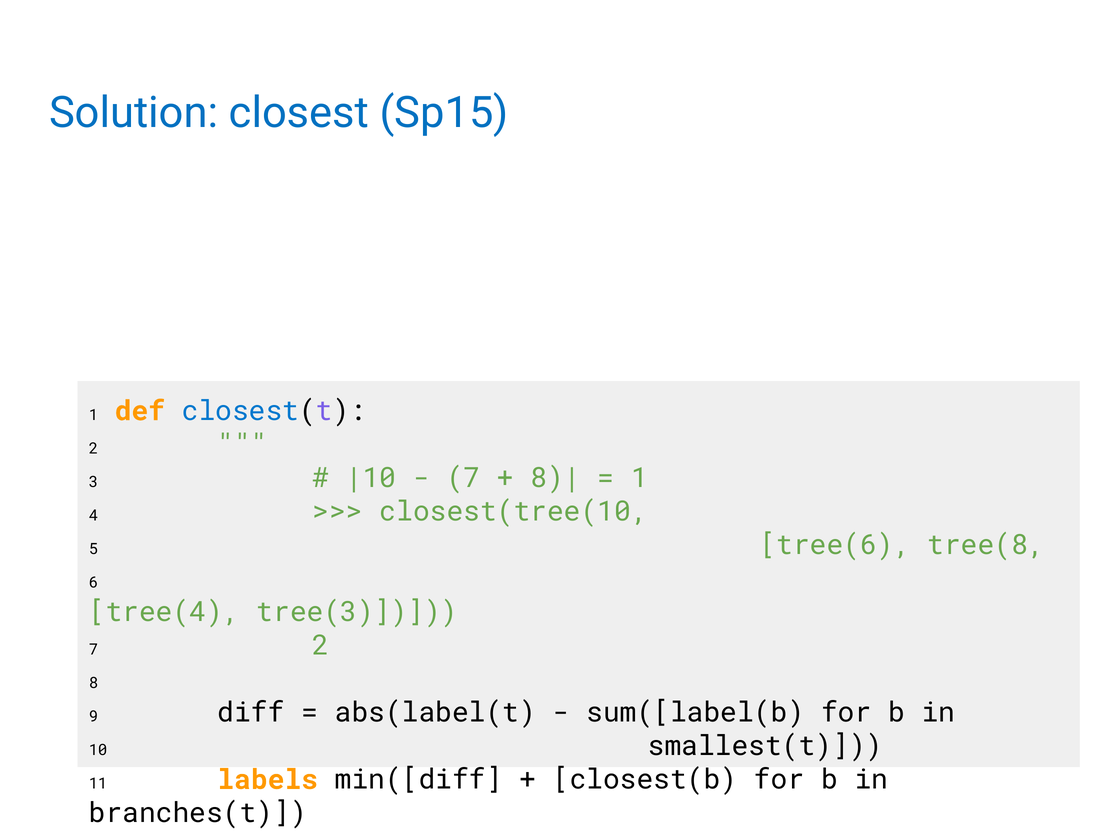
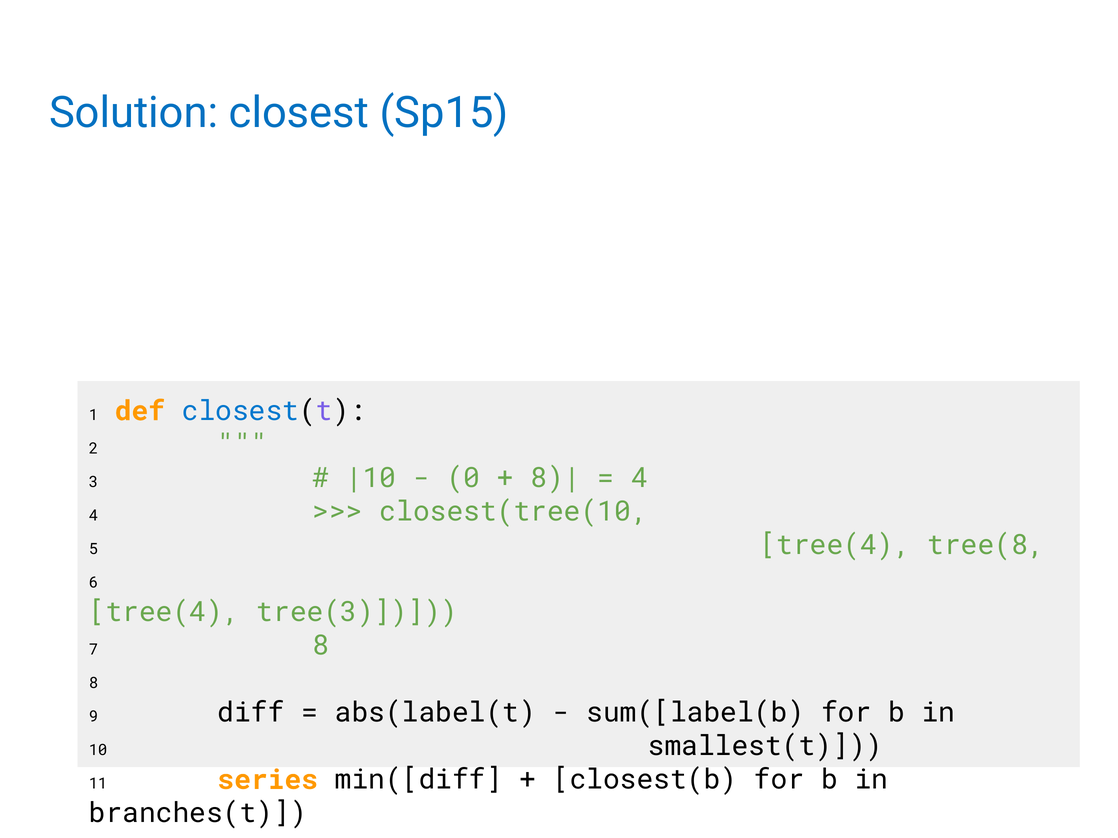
7: 7 -> 0 (463, 478)
1: 1 -> 4 (639, 478)
5 tree(6: tree(6 -> tree(4 (835, 545)
7 2: 2 -> 8 (321, 646)
labels: labels -> series (268, 780)
